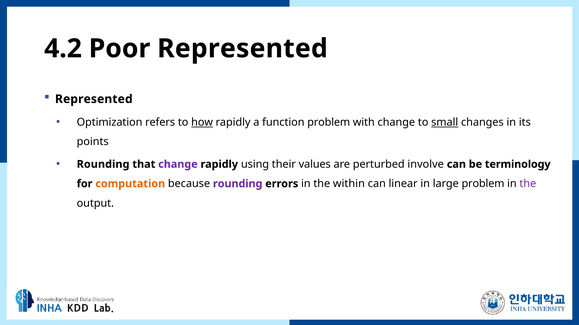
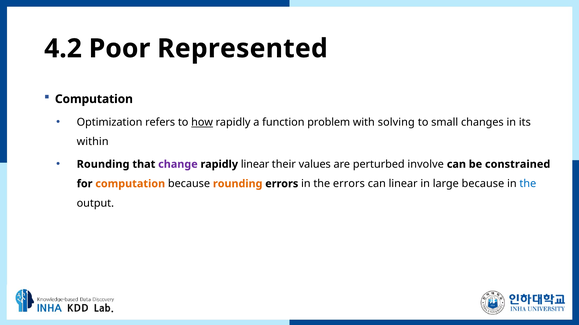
Represented: Represented -> Computation (94, 99)
with change: change -> solving (396, 122)
small underline: present -> none (445, 122)
points: points -> within (93, 142)
rapidly using: using -> linear (255, 165)
terminology: terminology -> constrained (518, 165)
rounding colour: purple -> orange (238, 184)
the within: within -> errors (349, 184)
large problem: problem -> because (483, 184)
the colour: purple -> blue (528, 184)
